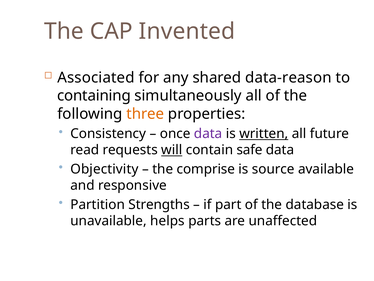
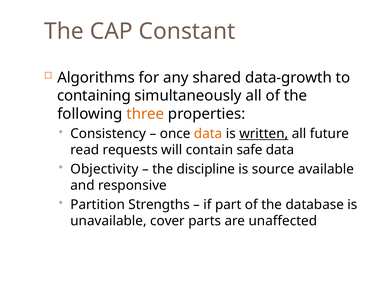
Invented: Invented -> Constant (187, 31)
Associated: Associated -> Algorithms (96, 77)
data-reason: data-reason -> data-growth (288, 77)
data colour: purple -> orange (208, 134)
will underline: present -> none (172, 150)
comprise: comprise -> discipline (206, 169)
helps: helps -> cover (167, 220)
